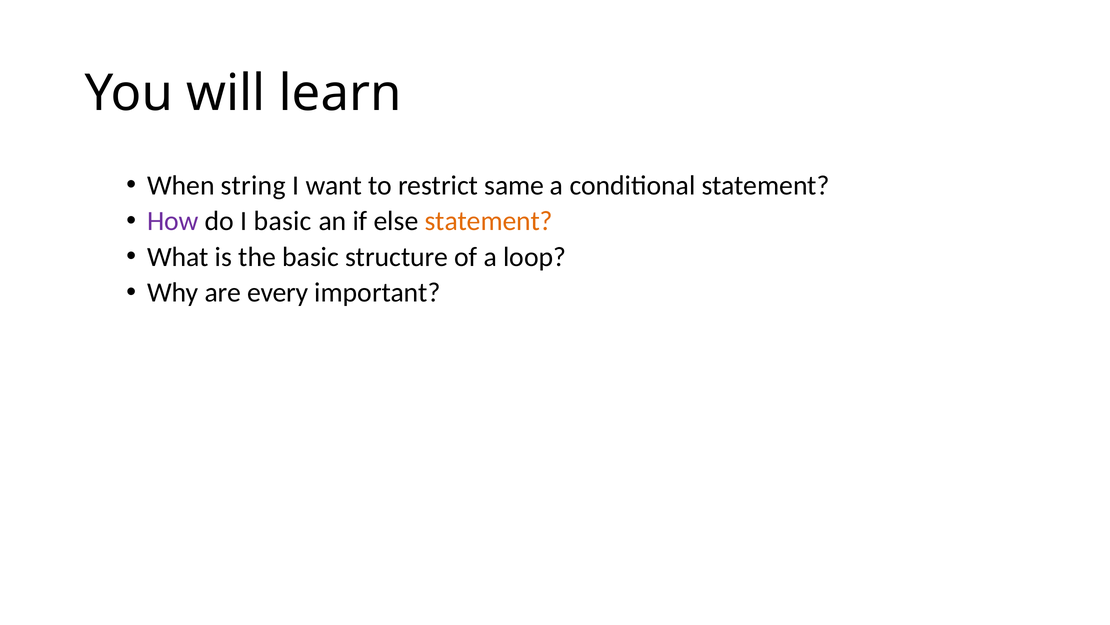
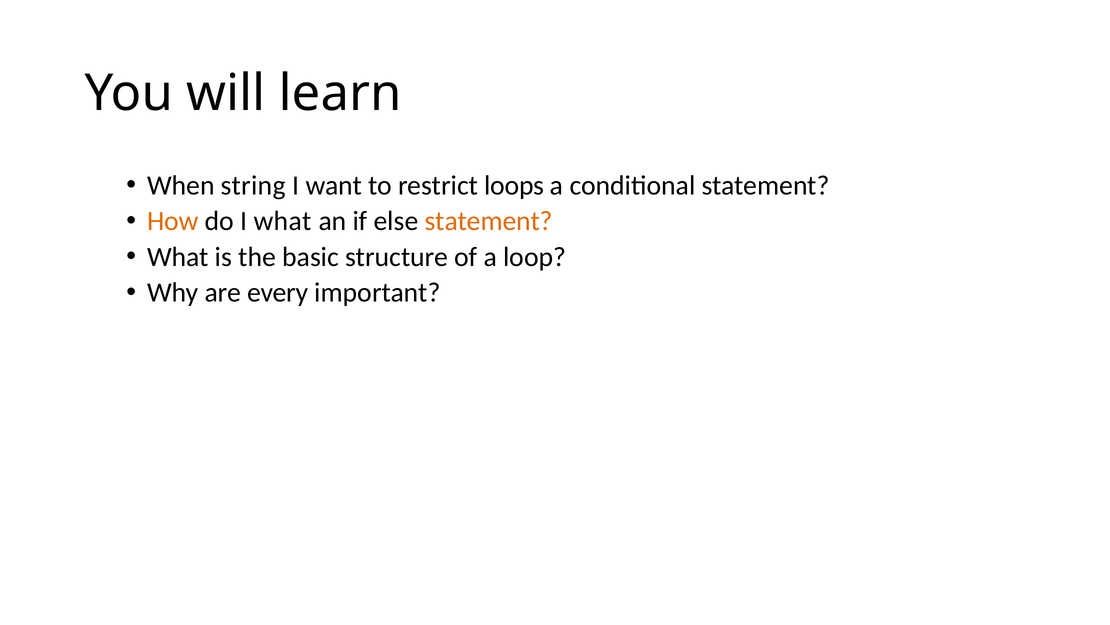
same: same -> loops (514, 185)
How colour: purple -> orange (173, 221)
I basic: basic -> what (283, 221)
